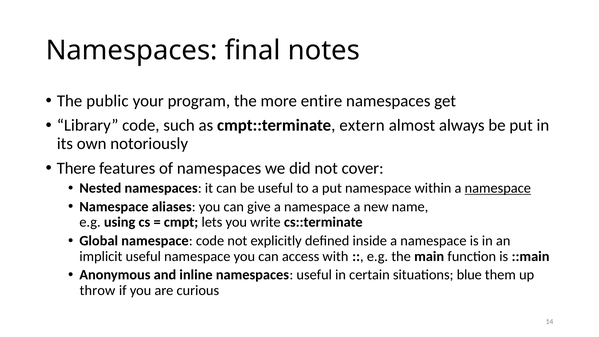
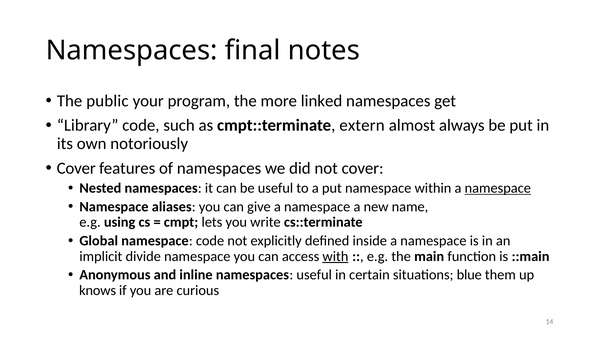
entire: entire -> linked (322, 101)
There: There -> Cover (76, 168)
implicit useful: useful -> divide (143, 256)
with underline: none -> present (335, 256)
throw: throw -> knows (98, 290)
